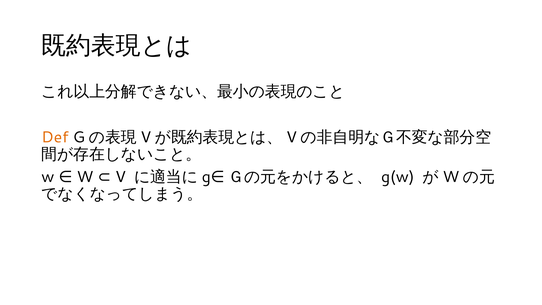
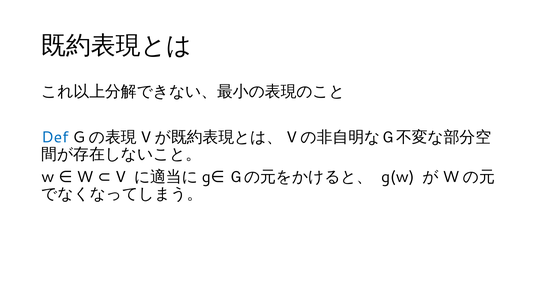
Def colour: orange -> blue (55, 137)
